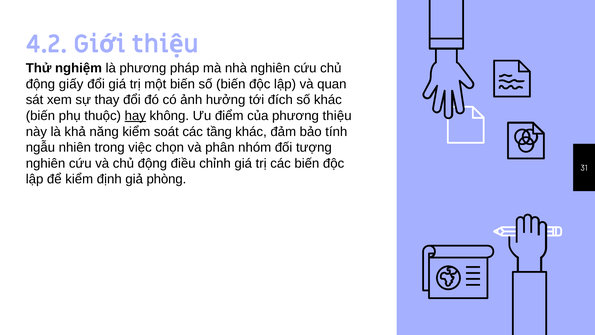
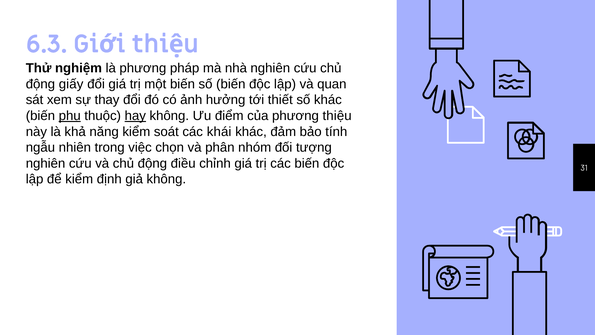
4.2: 4.2 -> 6.3 (47, 44)
đích: đích -> thiết (280, 100)
phụ underline: none -> present (70, 116)
tầng: tầng -> khái (219, 132)
giả phòng: phòng -> không (166, 179)
